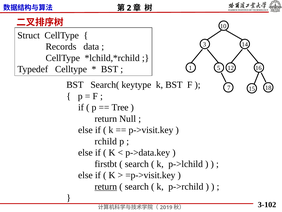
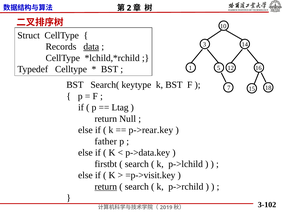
data underline: none -> present (91, 47)
Tree: Tree -> Ltag (120, 107)
p->visit.key: p->visit.key -> p->rear.key (151, 130)
rchild: rchild -> father (106, 141)
